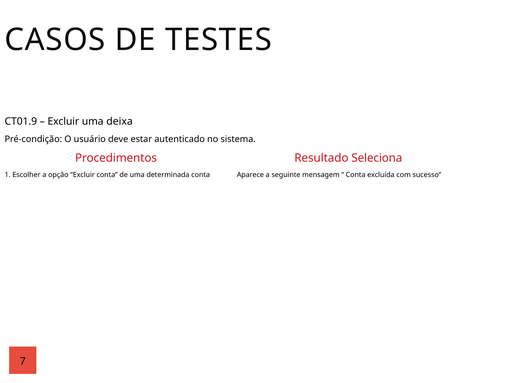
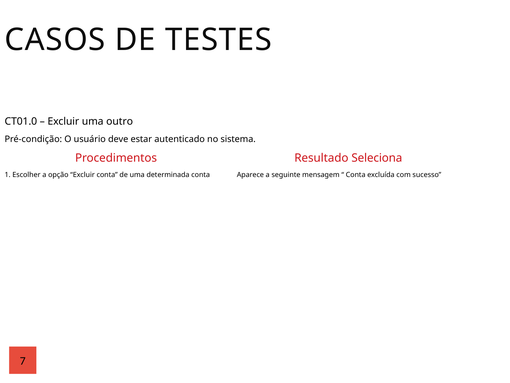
CT01.9: CT01.9 -> CT01.0 (21, 121)
deixa: deixa -> outro (120, 121)
